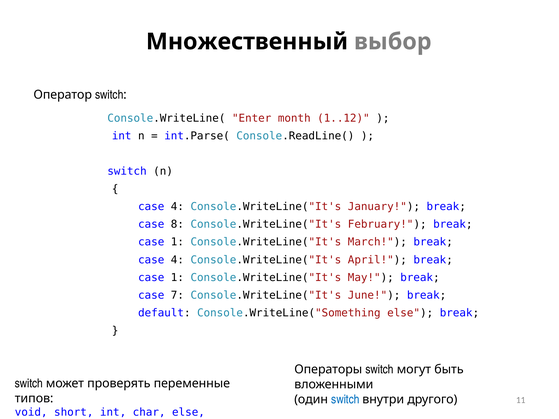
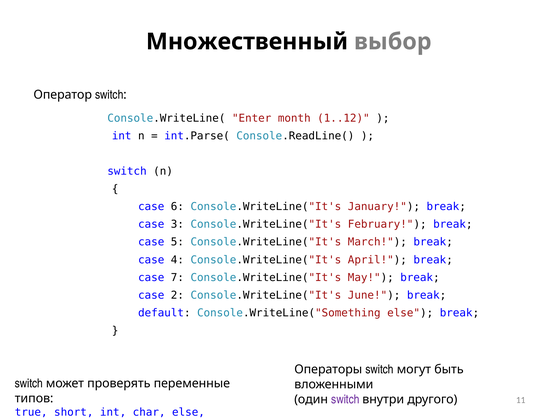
4: 4 -> 6 (177, 207)
8: 8 -> 3 (177, 225)
1: 1 -> 5 (177, 242)
1: 1 -> 7 (177, 278)
7: 7 -> 2 (177, 295)
switch colour: blue -> purple (345, 400)
void: void -> true (31, 412)
